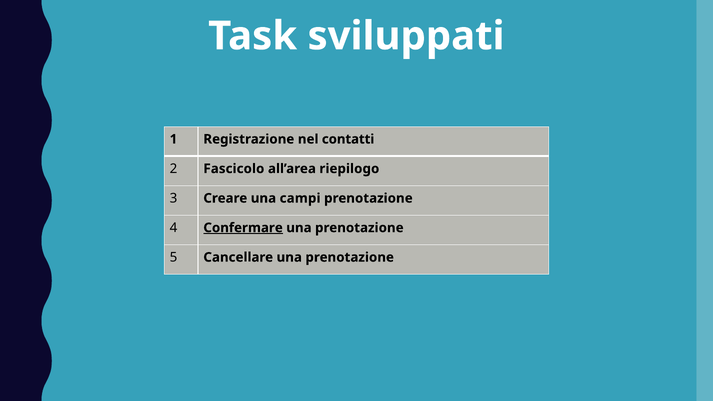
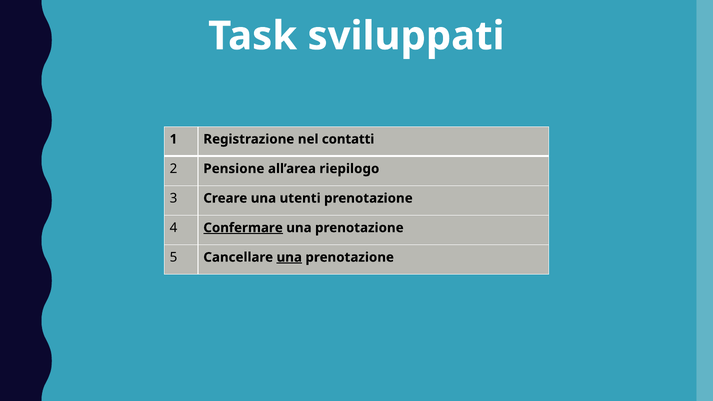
Fascicolo: Fascicolo -> Pensione (234, 169)
campi: campi -> utenti (300, 198)
una underline: none -> present (289, 257)
